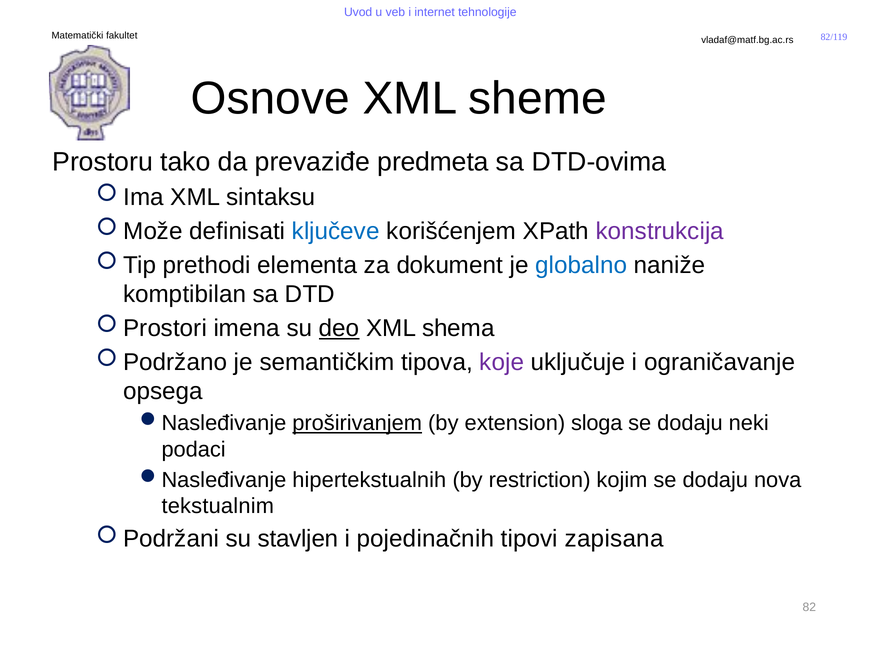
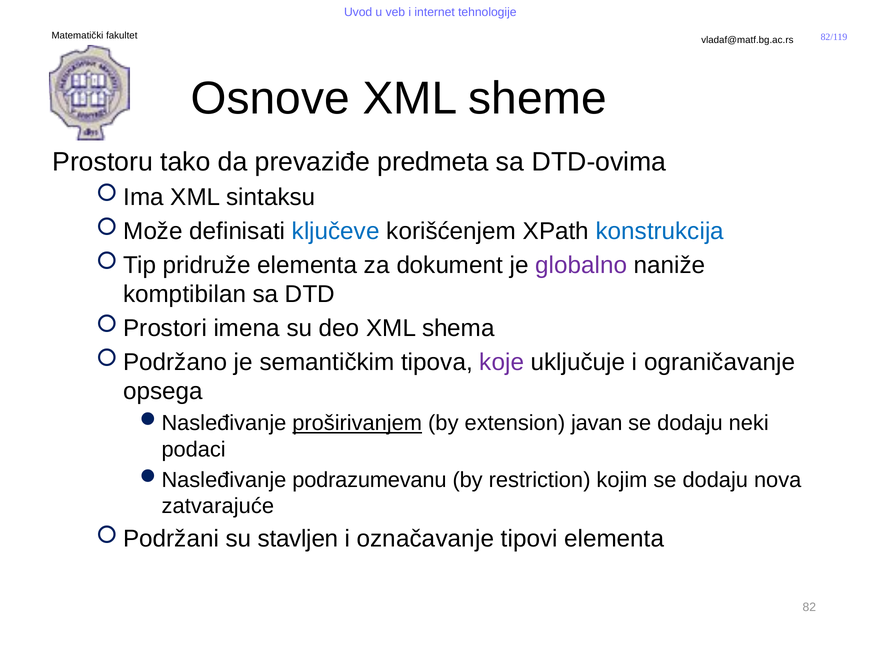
konstrukcija colour: purple -> blue (660, 231)
prethodi: prethodi -> pridruže (207, 265)
globalno colour: blue -> purple (581, 265)
deo underline: present -> none (339, 328)
sloga: sloga -> javan (597, 423)
hipertekstualnih: hipertekstualnih -> podrazumevanu (369, 480)
tekstualnim: tekstualnim -> zatvarajuće (218, 506)
pojedinačnih: pojedinačnih -> označavanje (425, 539)
tipovi zapisana: zapisana -> elementa (614, 539)
